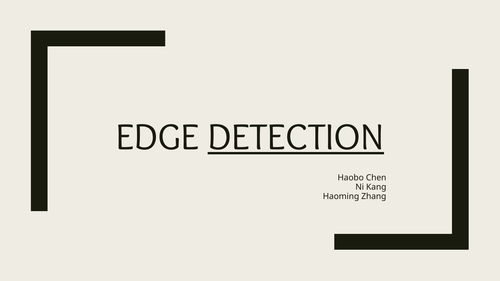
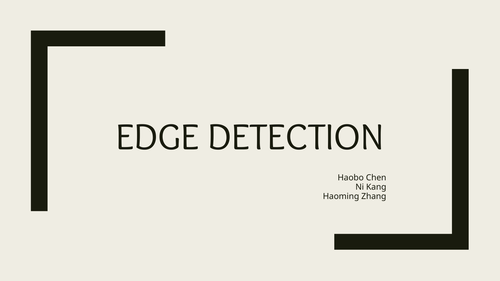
DETECTION underline: present -> none (296, 137)
